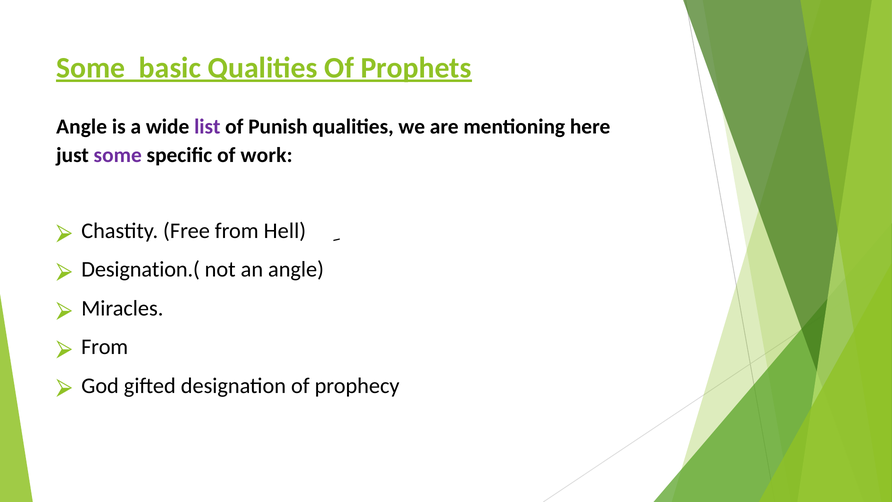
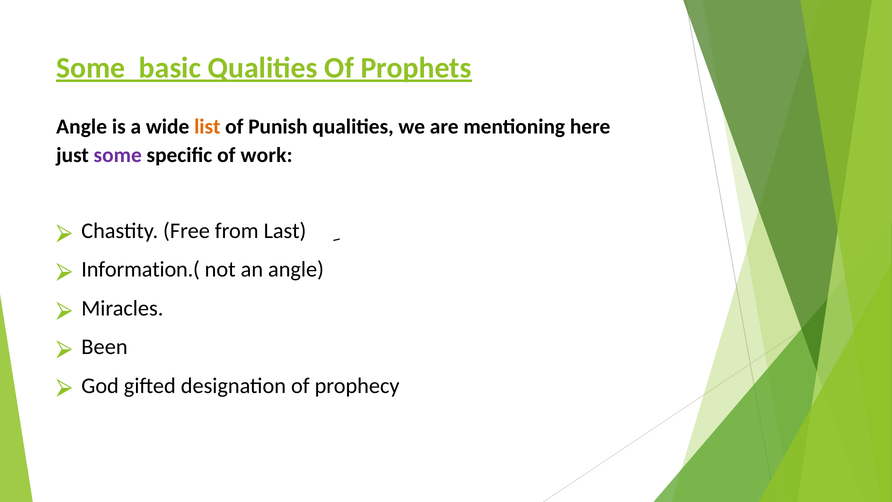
list colour: purple -> orange (207, 127)
Hell: Hell -> Last (285, 231)
Designation.(: Designation.( -> Information.( (141, 269)
From: From -> Been (105, 347)
